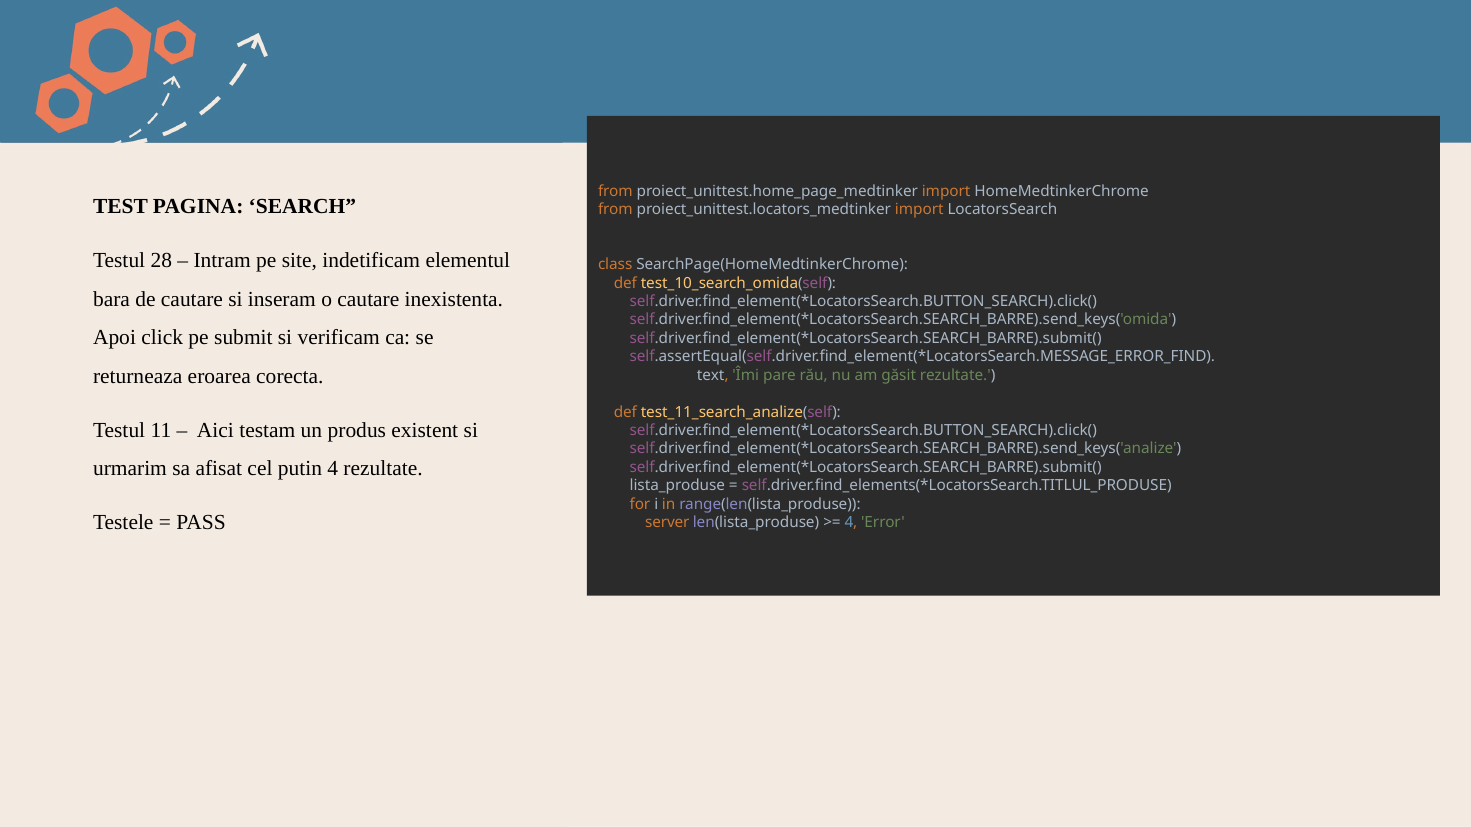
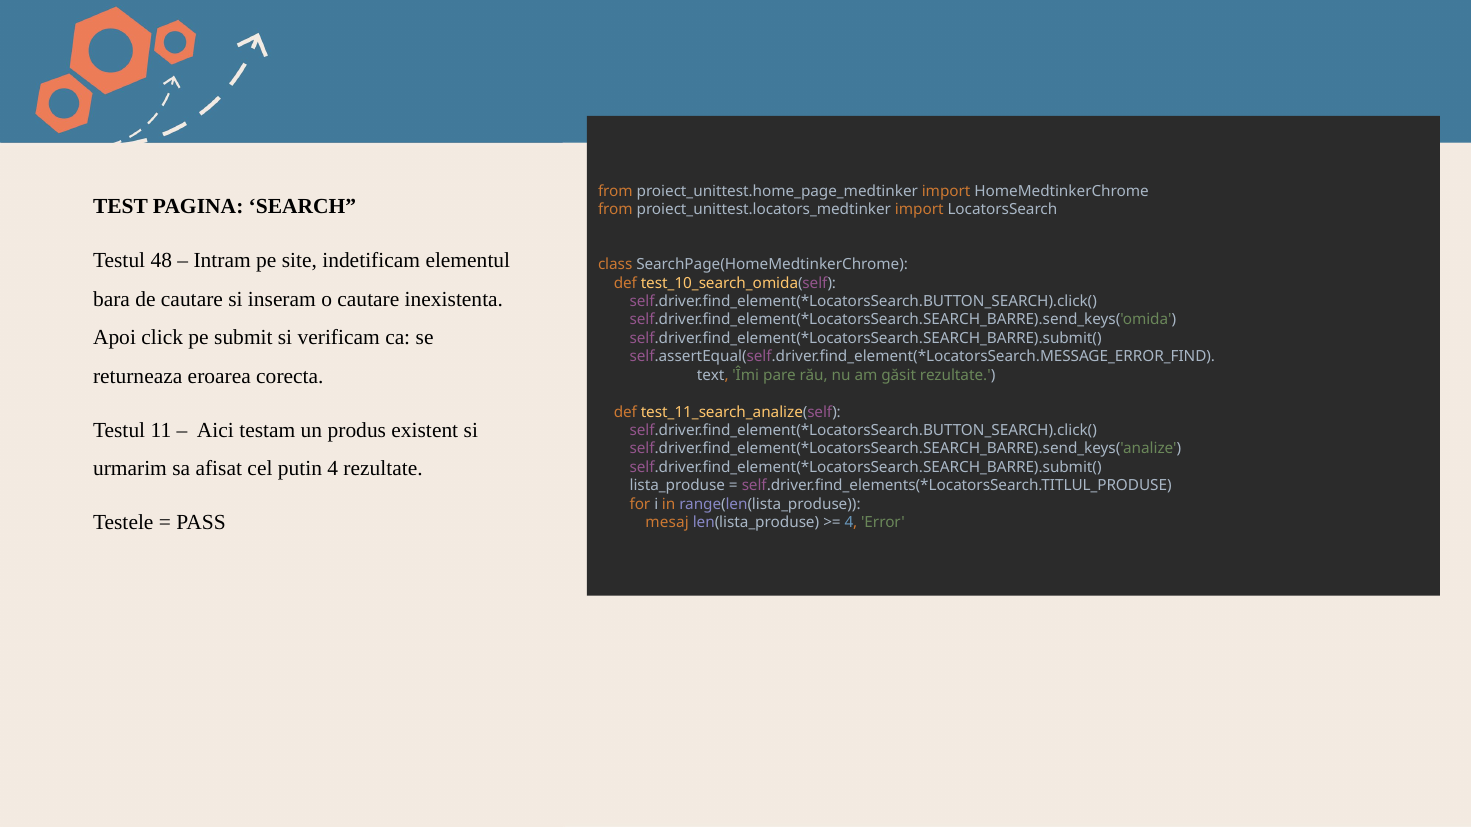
28: 28 -> 48 (161, 261)
server: server -> mesaj (667, 523)
